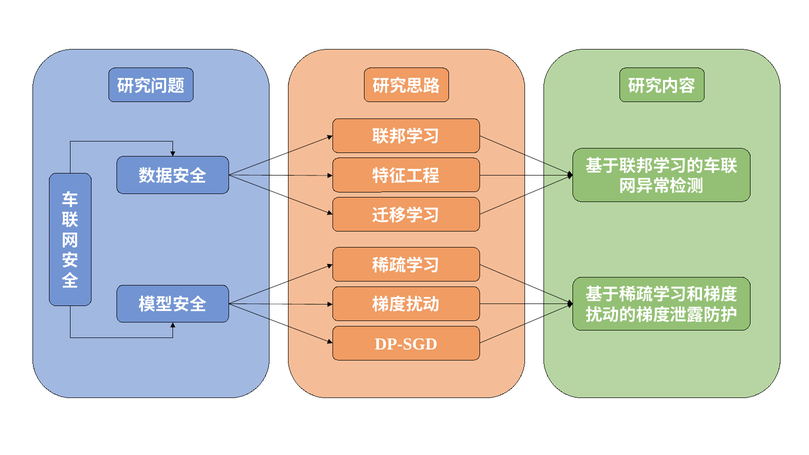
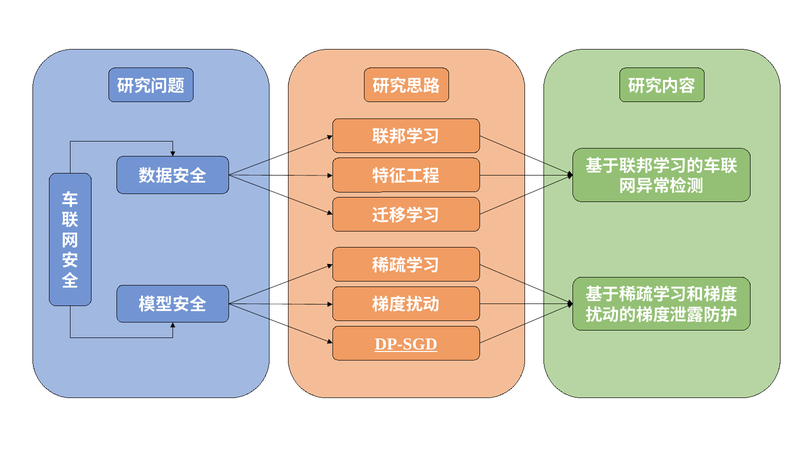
DP-SGD underline: none -> present (406, 344)
